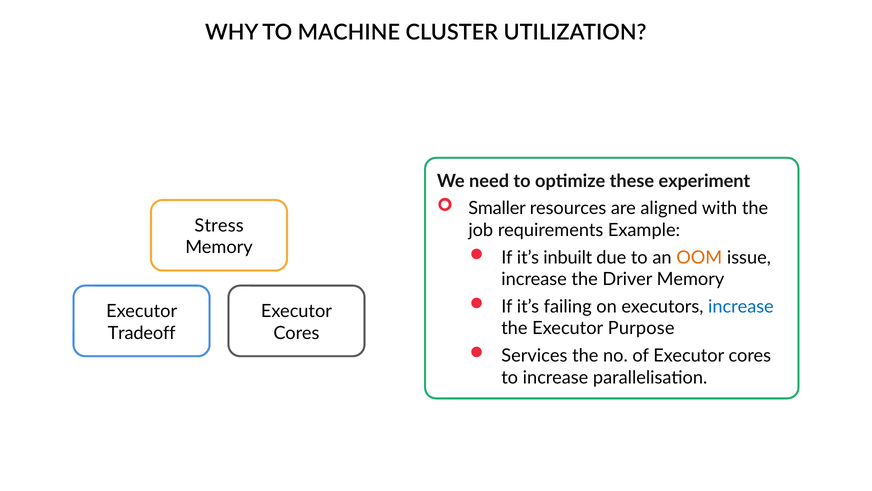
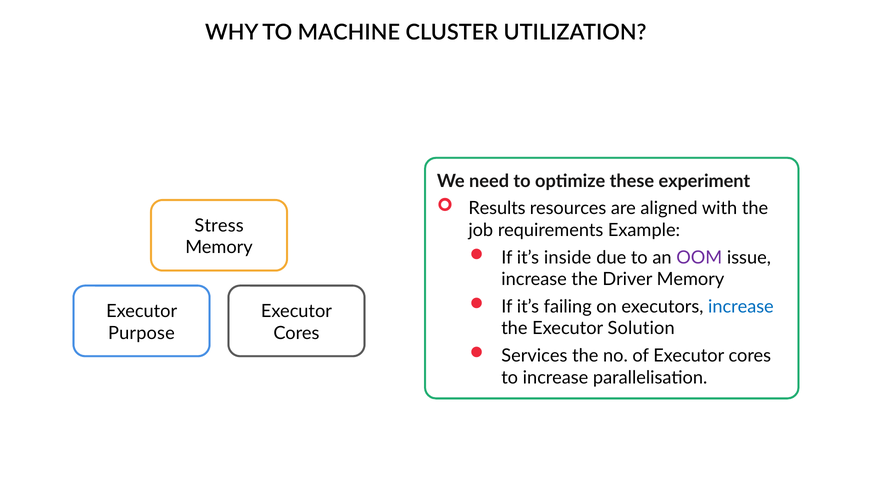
Smaller: Smaller -> Results (497, 208)
inbuilt: inbuilt -> inside (568, 257)
OOM colour: orange -> purple (699, 257)
Purpose: Purpose -> Solution (641, 328)
Tradeoff: Tradeoff -> Purpose (141, 333)
